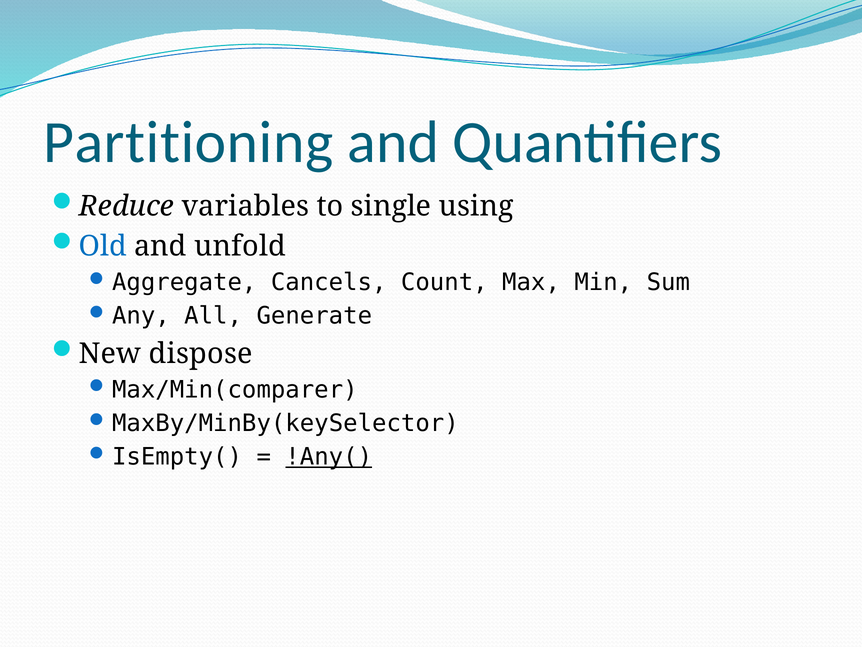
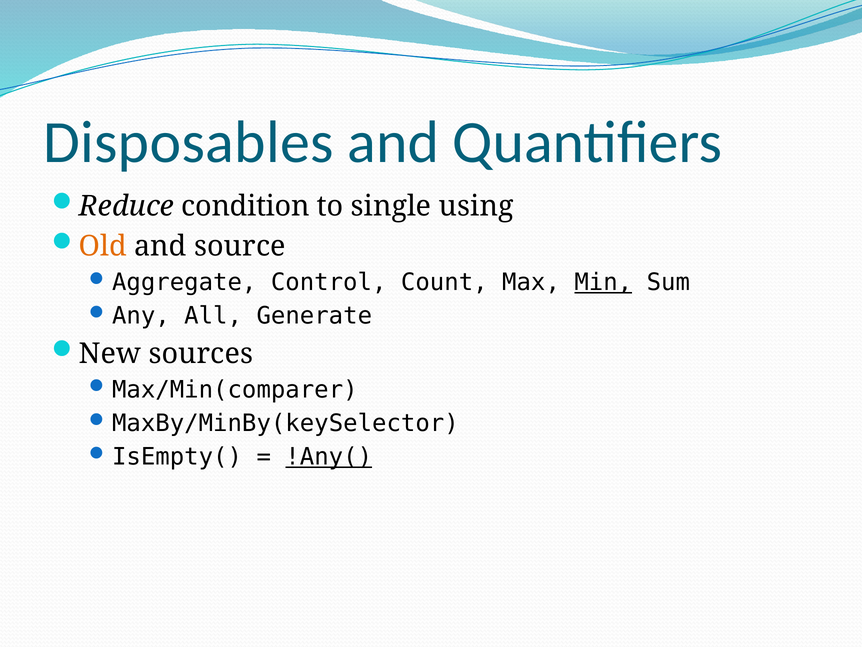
Partitioning: Partitioning -> Disposables (188, 142)
variables: variables -> condition (246, 206)
Old colour: blue -> orange (103, 246)
unfold: unfold -> source (240, 246)
Cancels: Cancels -> Control (329, 282)
Min underline: none -> present (603, 282)
dispose: dispose -> sources (201, 353)
